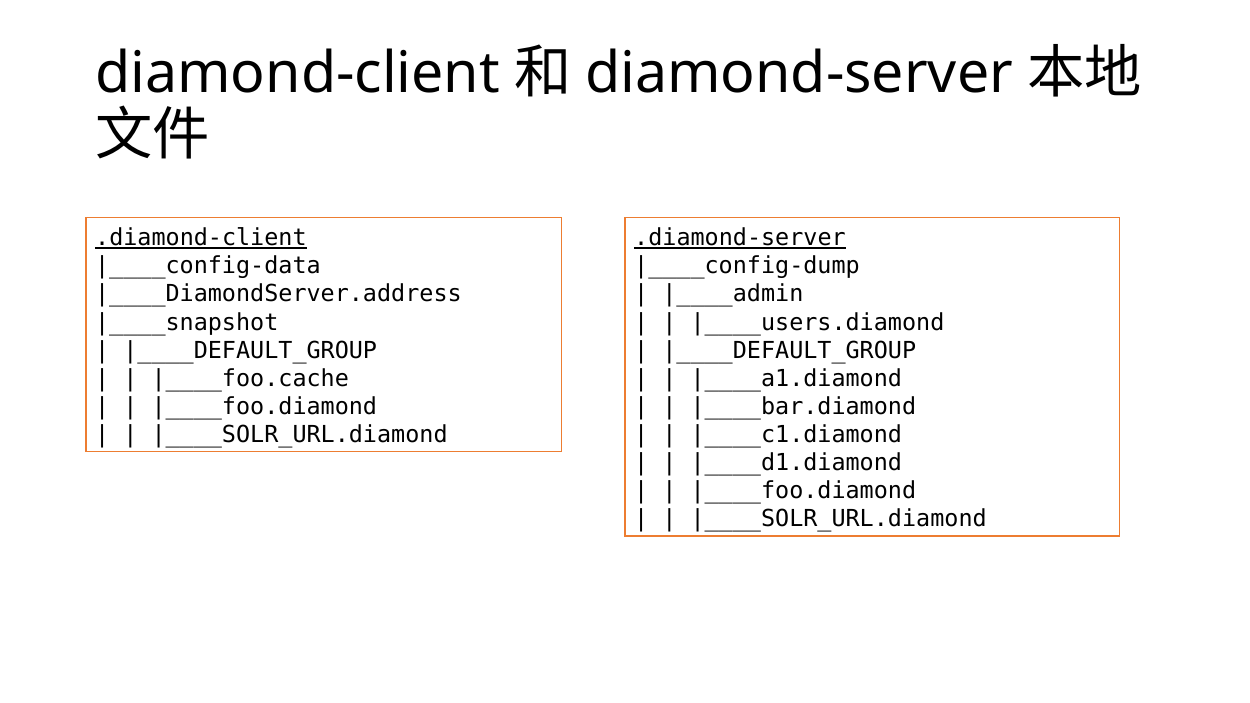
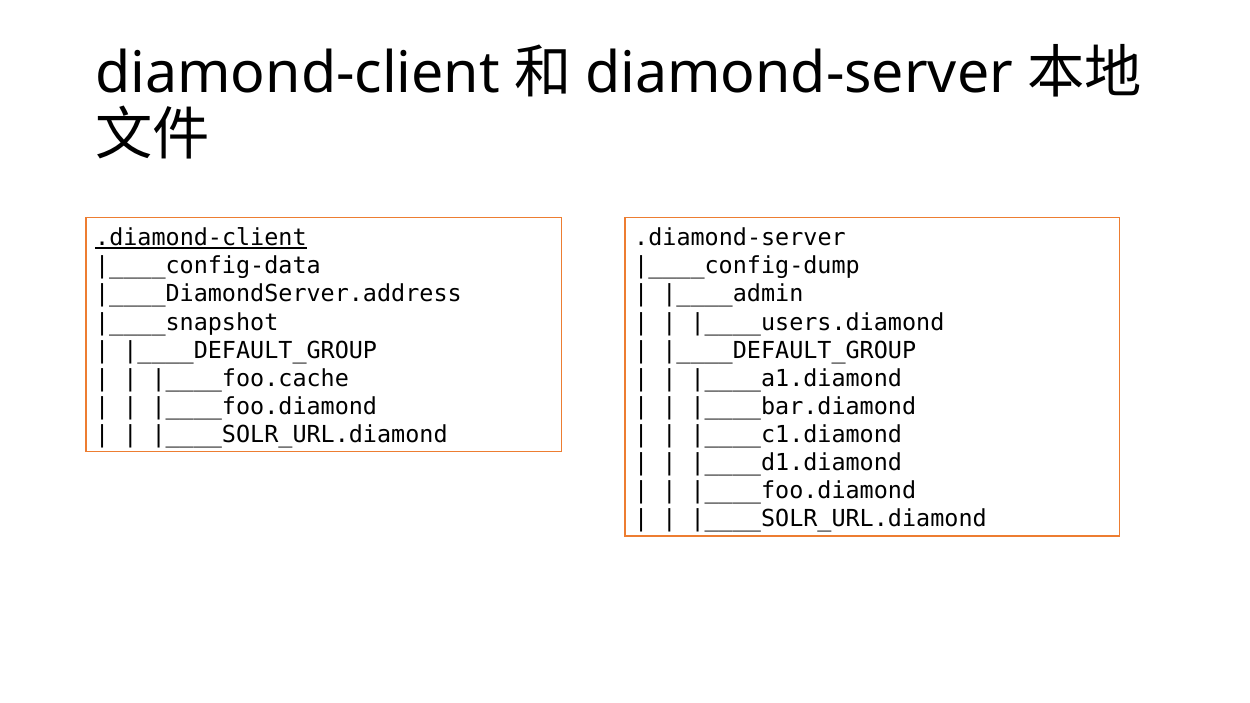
.diamond-server underline: present -> none (740, 238)
